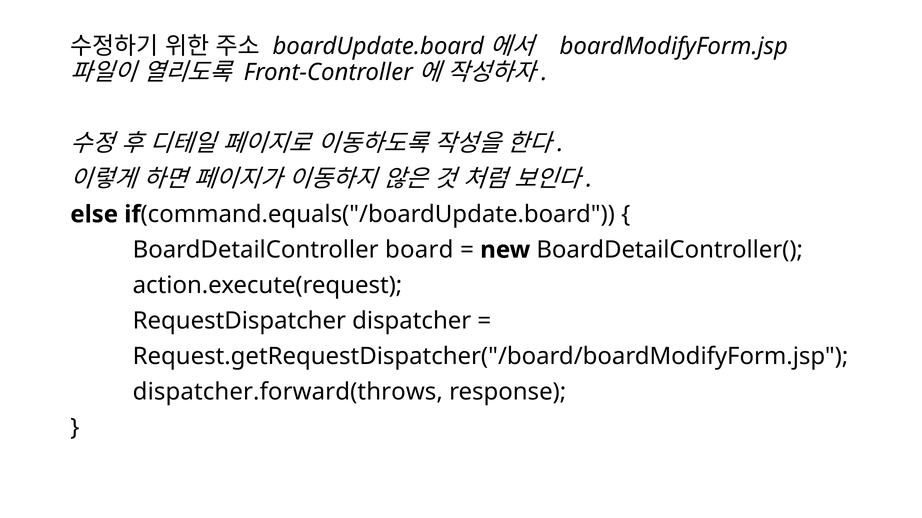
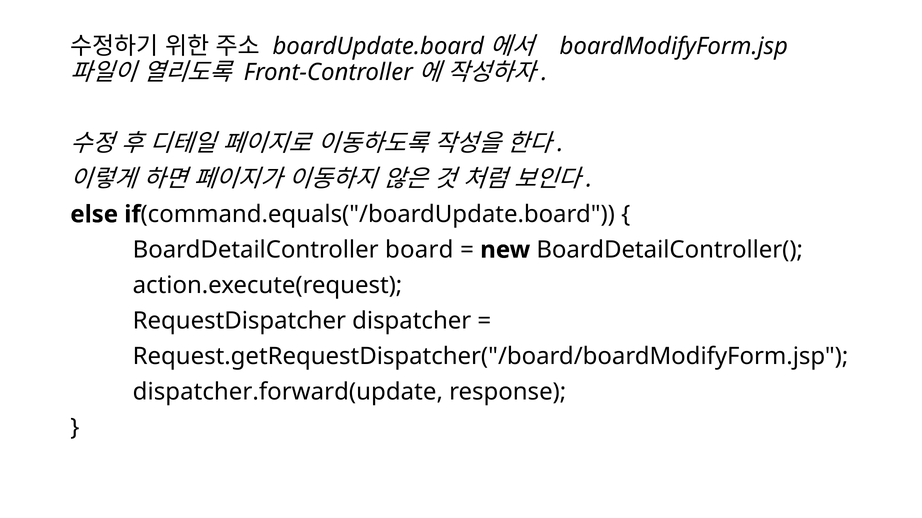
dispatcher.forward(throws: dispatcher.forward(throws -> dispatcher.forward(update (288, 392)
